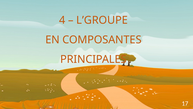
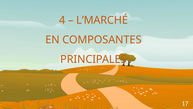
L’GROUPE: L’GROUPE -> L’MARCHÉ (102, 20)
